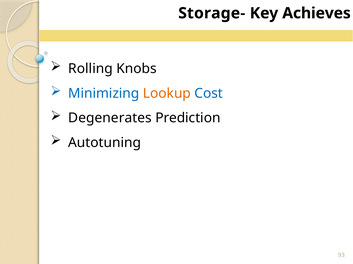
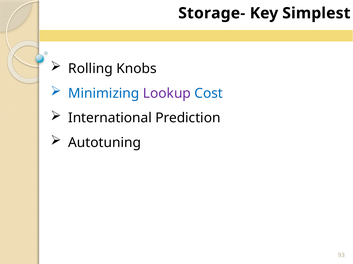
Achieves: Achieves -> Simplest (316, 13)
Lookup colour: orange -> purple (167, 94)
Degenerates: Degenerates -> International (110, 118)
